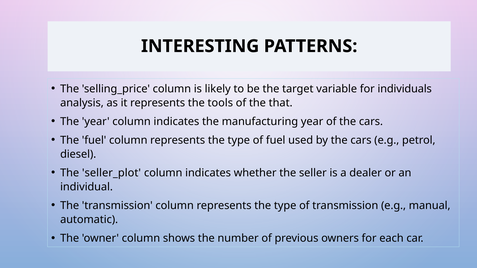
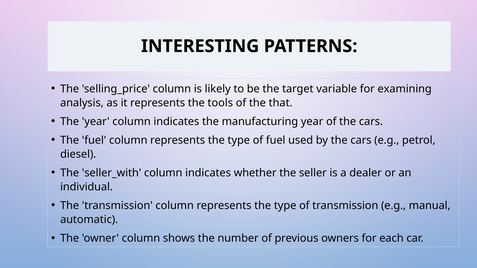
individuals: individuals -> examining (405, 89)
seller_plot: seller_plot -> seller_with (112, 173)
